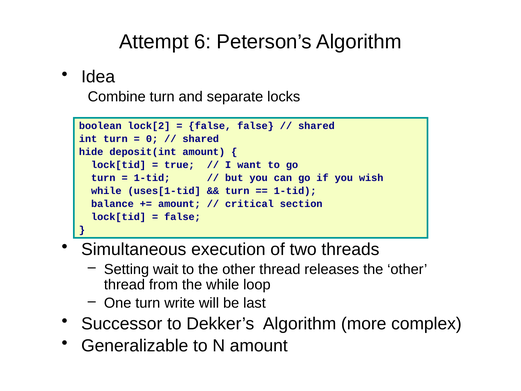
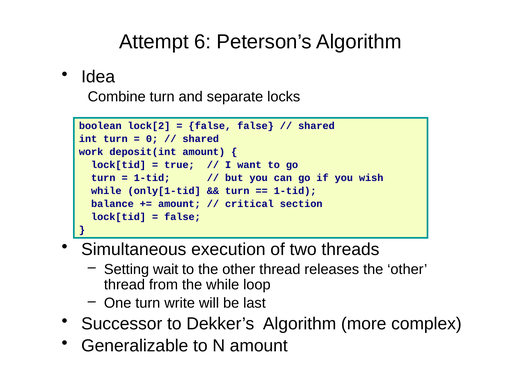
hide: hide -> work (91, 152)
uses[1-tid: uses[1-tid -> only[1-tid (164, 191)
